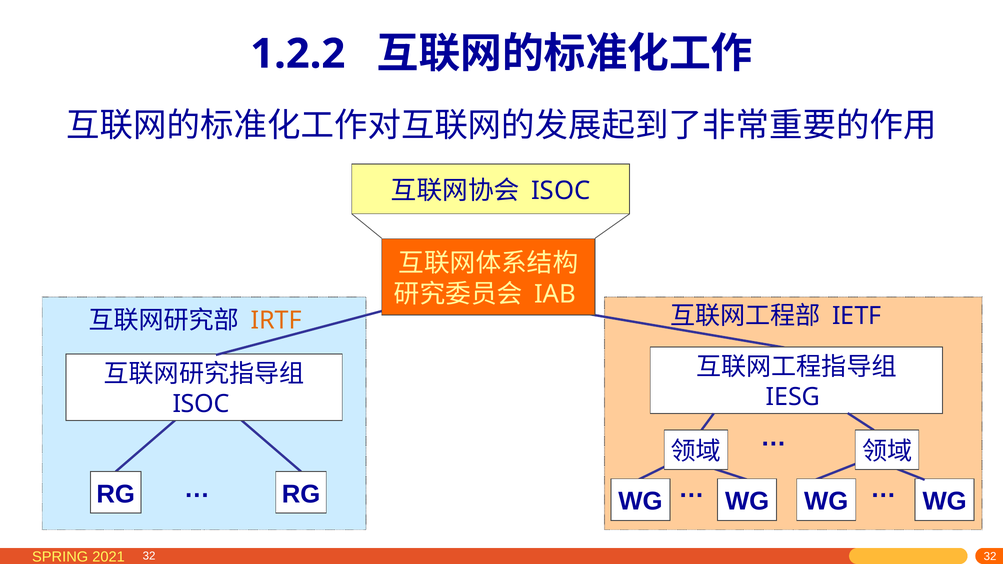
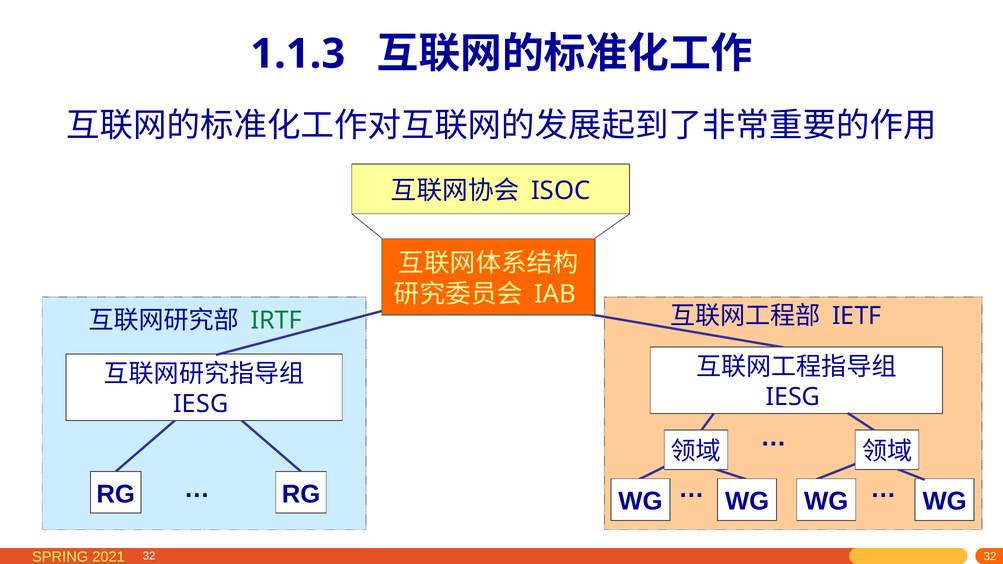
1.2.2: 1.2.2 -> 1.1.3 (298, 54)
IRTF colour: orange -> green (276, 321)
ISOC: ISOC -> IESG (201, 404)
